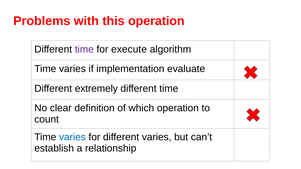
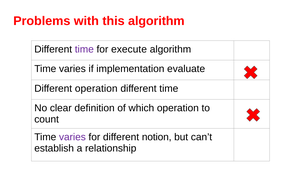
this operation: operation -> algorithm (156, 21)
Different extremely: extremely -> operation (96, 89)
varies colour: blue -> purple (72, 137)
different varies: varies -> notion (157, 137)
